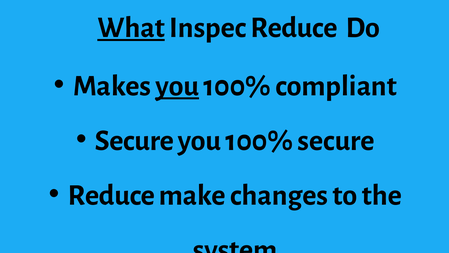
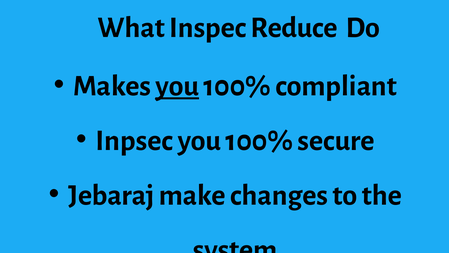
What underline: present -> none (131, 27)
Secure: Secure -> Inpsec (134, 140)
Reduce: Reduce -> Jebaraj (111, 195)
